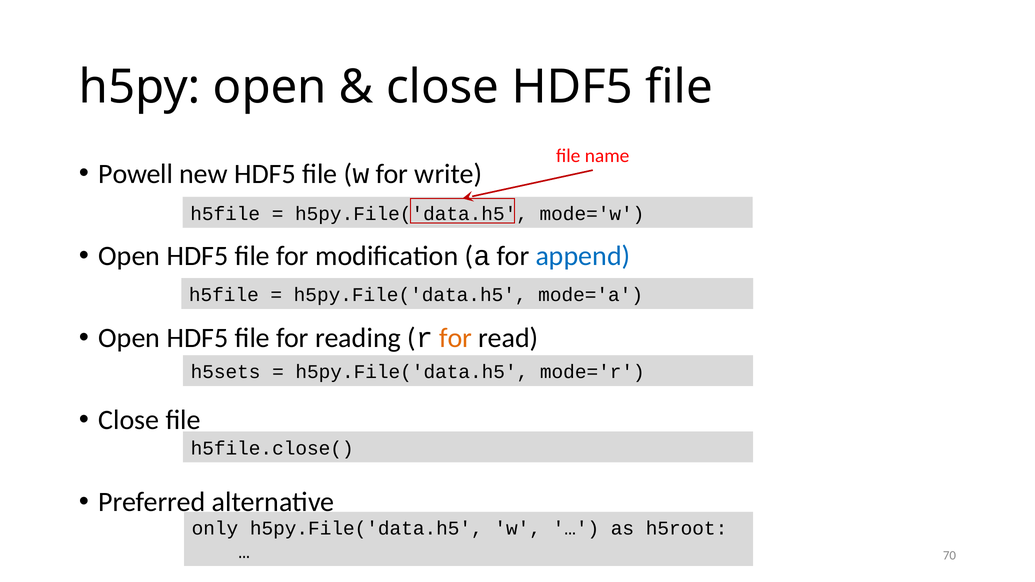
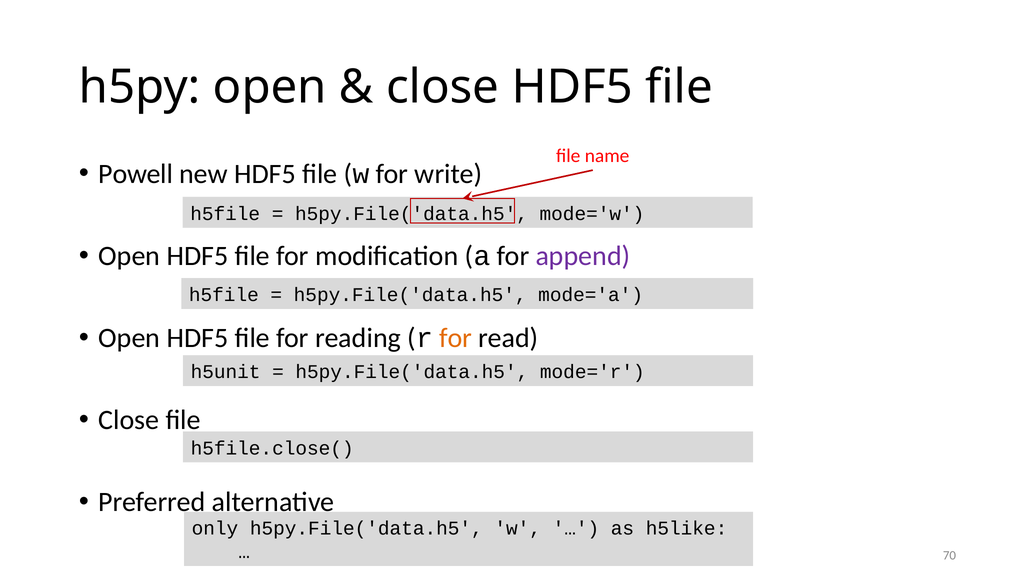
append colour: blue -> purple (583, 256)
h5sets: h5sets -> h5unit (226, 372)
h5root: h5root -> h5like (687, 529)
